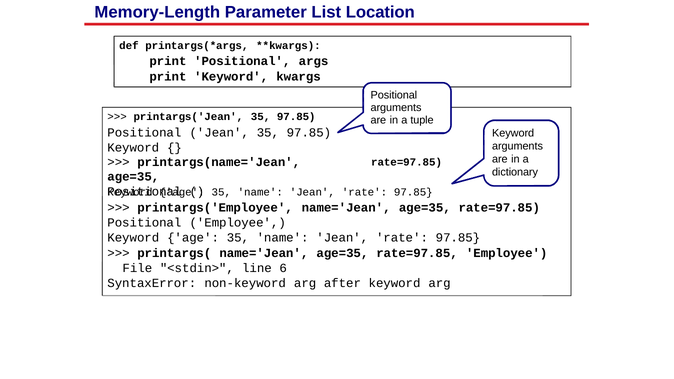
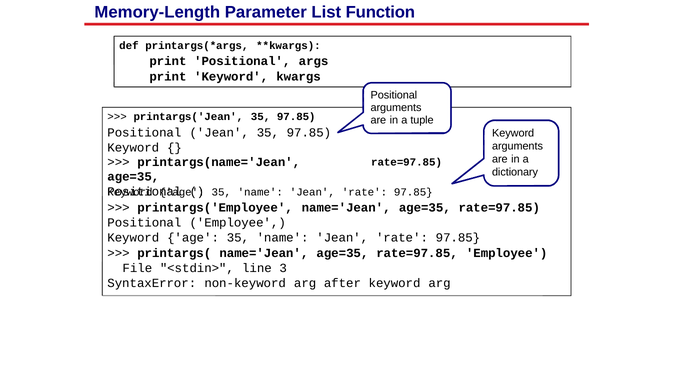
Location: Location -> Function (380, 12)
6: 6 -> 3 (283, 268)
